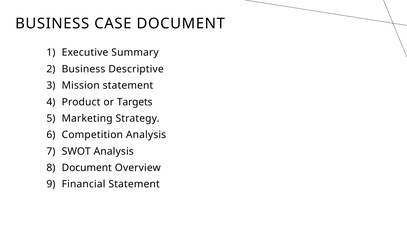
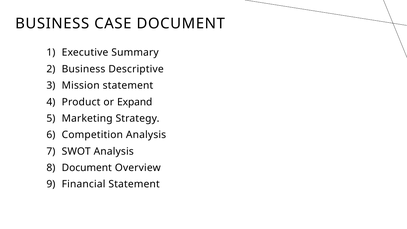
Targets: Targets -> Expand (135, 102)
